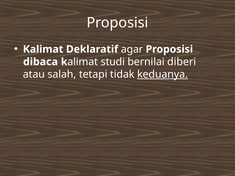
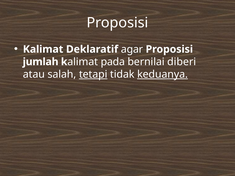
dibaca: dibaca -> jumlah (41, 62)
studi: studi -> pada (113, 62)
tetapi underline: none -> present (93, 74)
